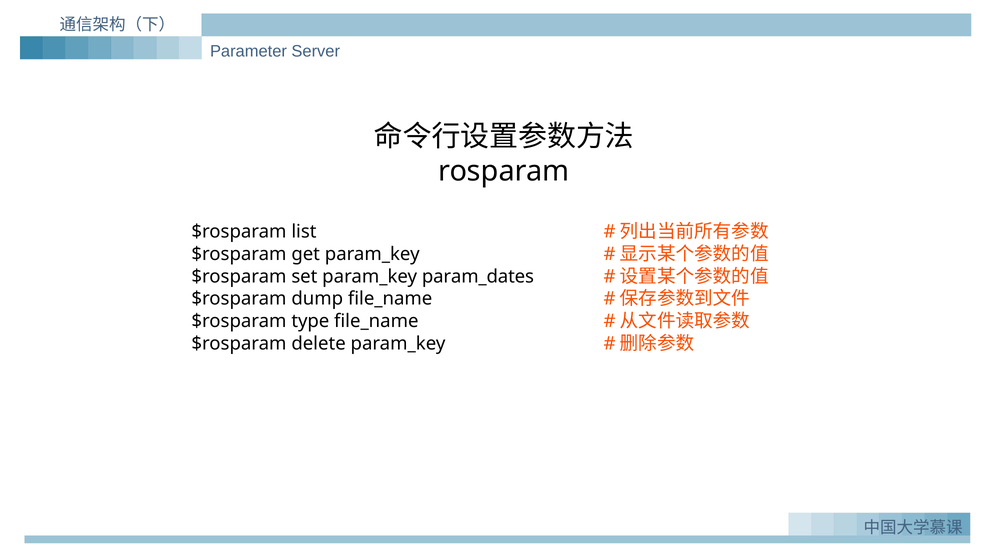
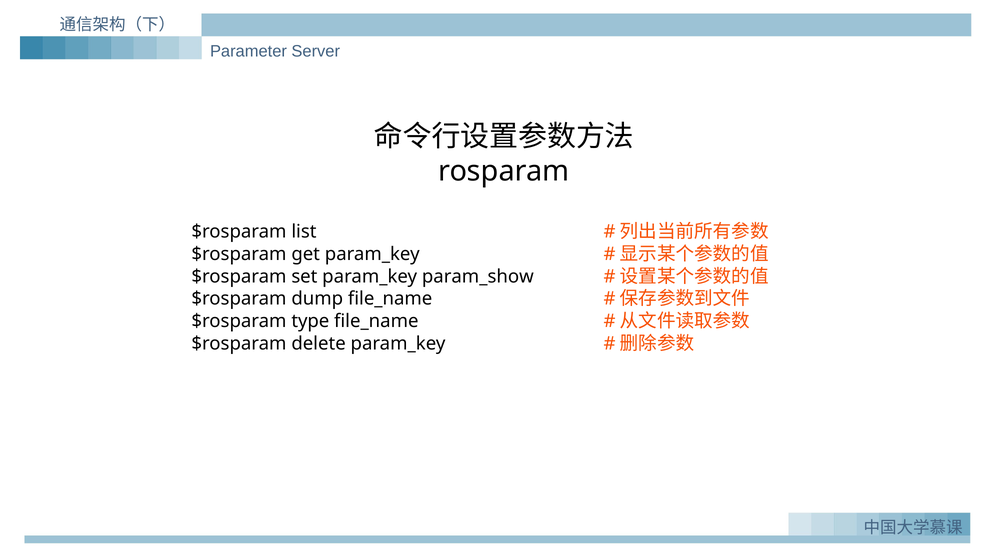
param_dates: param_dates -> param_show (478, 276)
